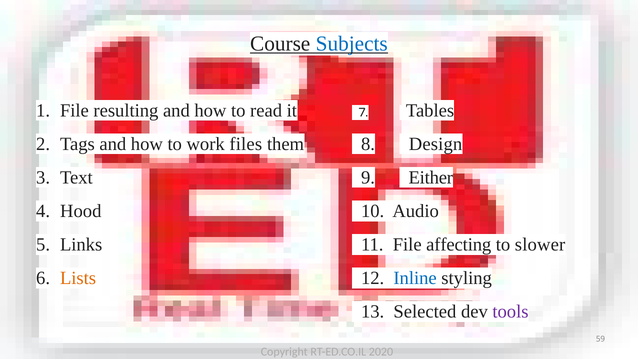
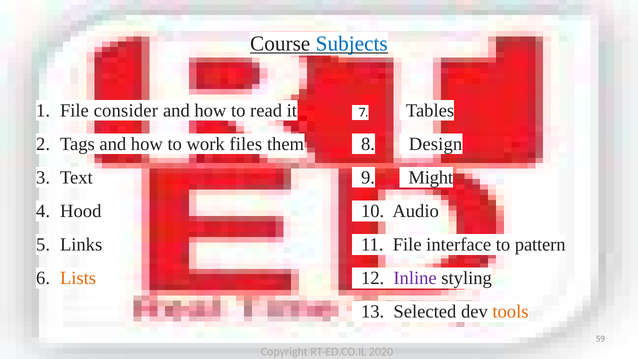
resulting: resulting -> consider (126, 110)
Either: Either -> Might (431, 177)
affecting: affecting -> interface (459, 244)
slower: slower -> pattern (540, 244)
Inline colour: blue -> purple (415, 278)
tools colour: purple -> orange (510, 312)
